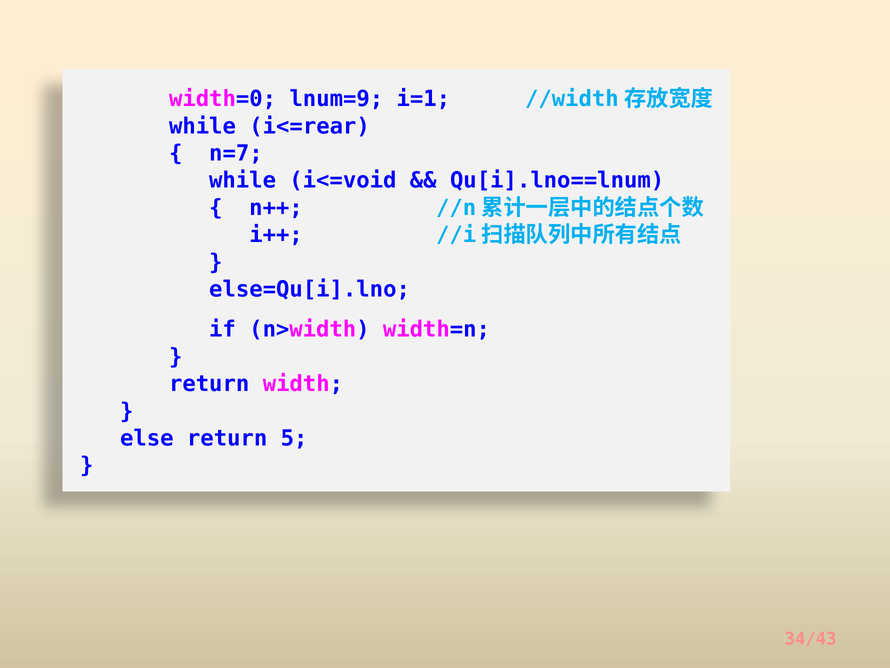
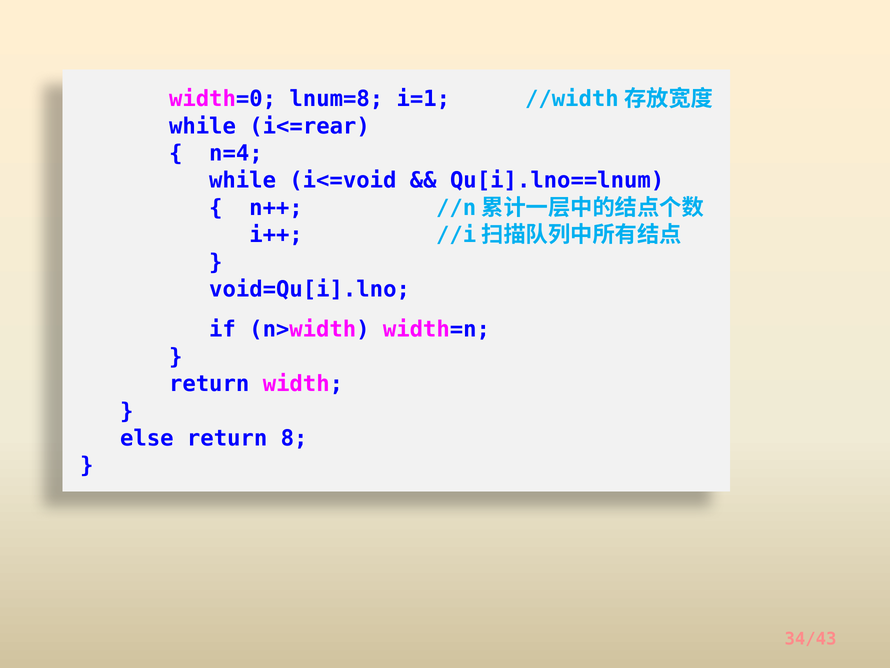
lnum=9: lnum=9 -> lnum=8 (336, 99)
n=7: n=7 -> n=4 (236, 153)
else=Qu[i].lno: else=Qu[i].lno -> void=Qu[i].lno (310, 289)
5: 5 -> 8 (294, 438)
